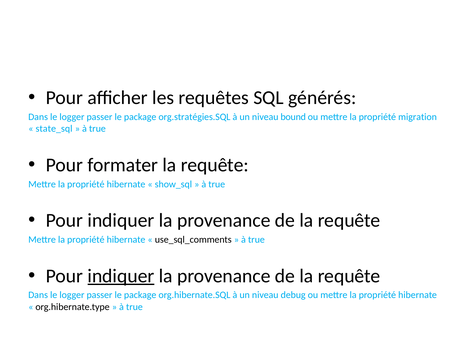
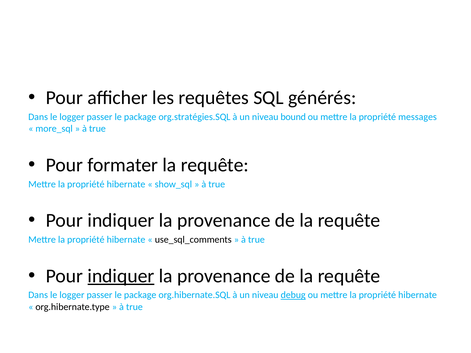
migration: migration -> messages (418, 117)
state_sql: state_sql -> more_sql (54, 129)
debug underline: none -> present (293, 295)
